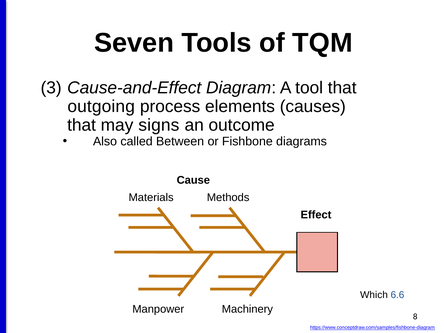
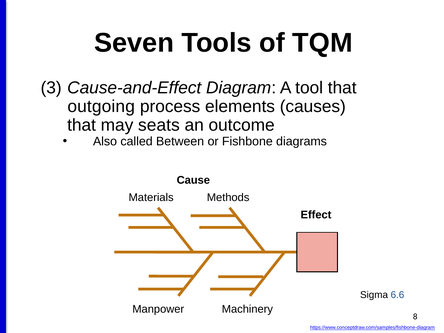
signs: signs -> seats (159, 125)
Which: Which -> Sigma (374, 295)
